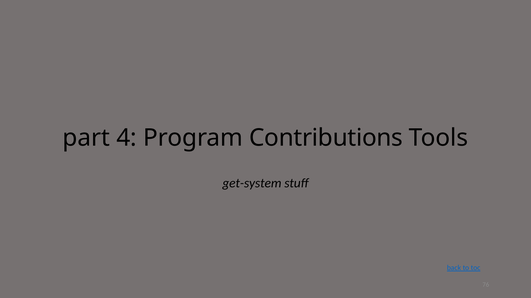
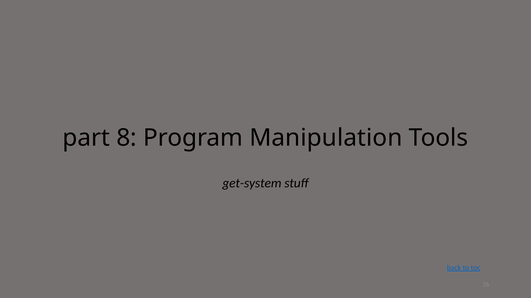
4: 4 -> 8 (127, 138)
Contributions: Contributions -> Manipulation (326, 138)
